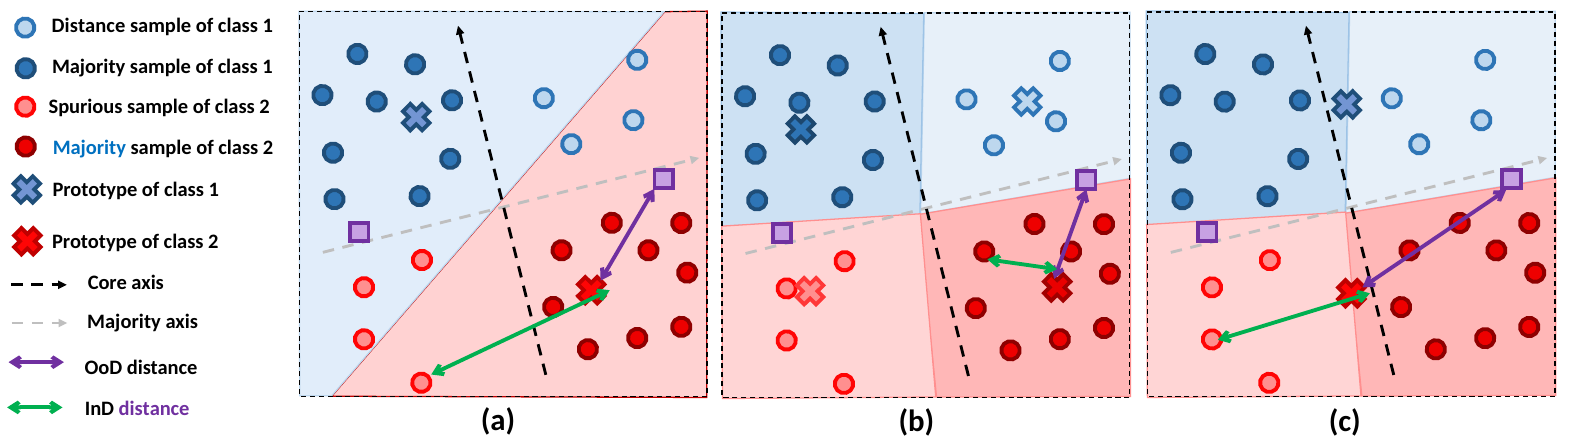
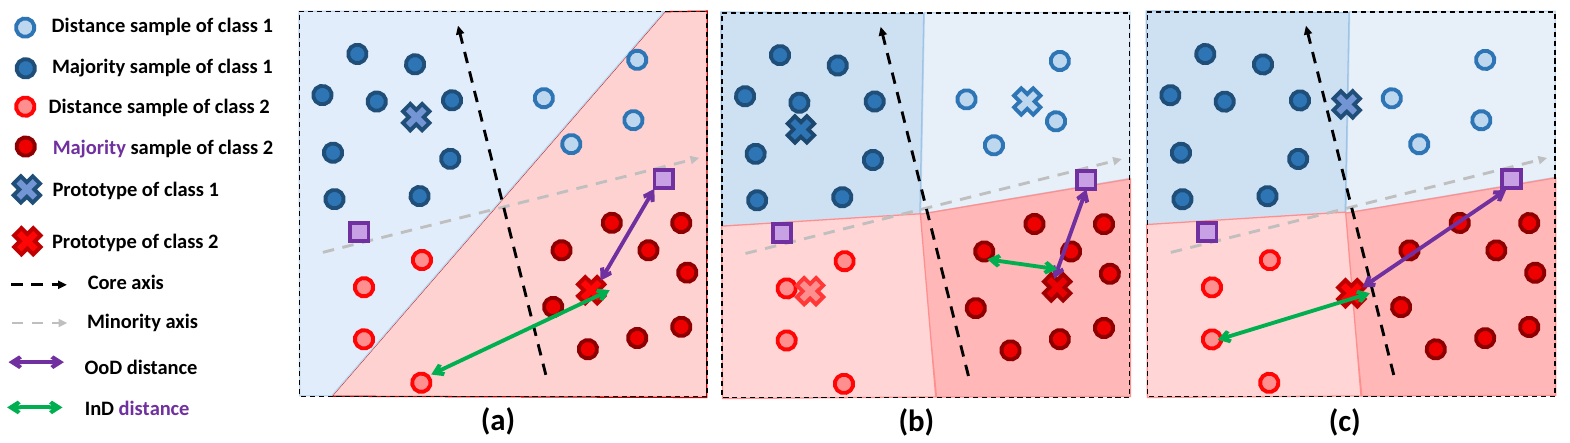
Spurious: Spurious -> Distance (85, 106)
Majority colour: blue -> purple (89, 148)
Majority: Majority -> Minority (124, 322)
